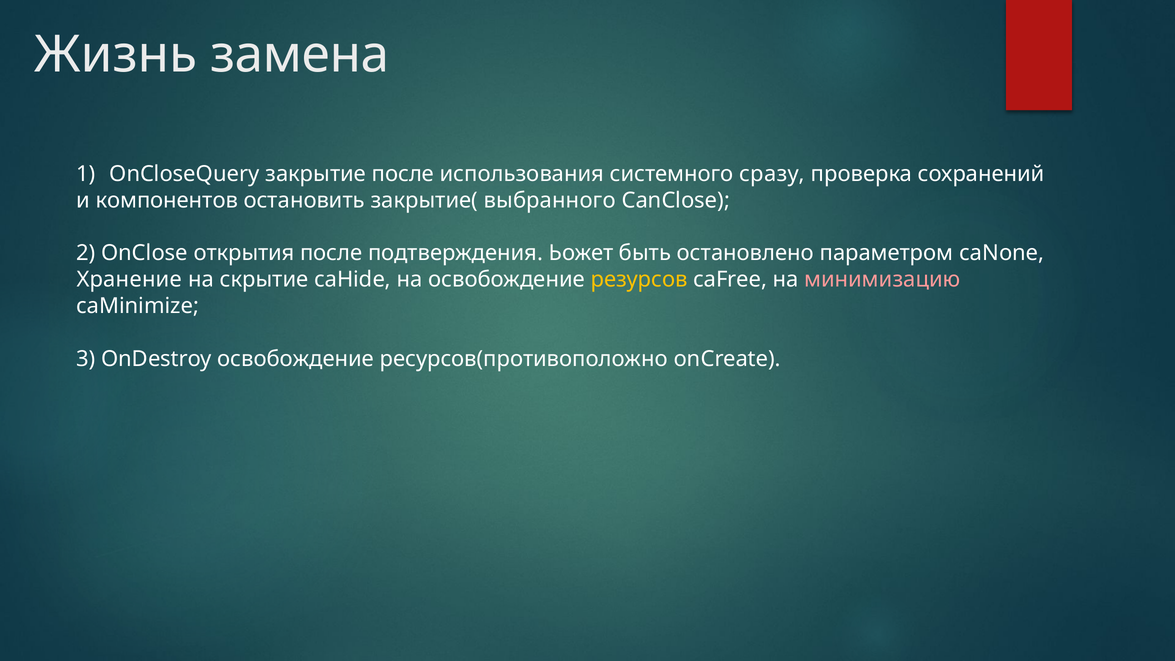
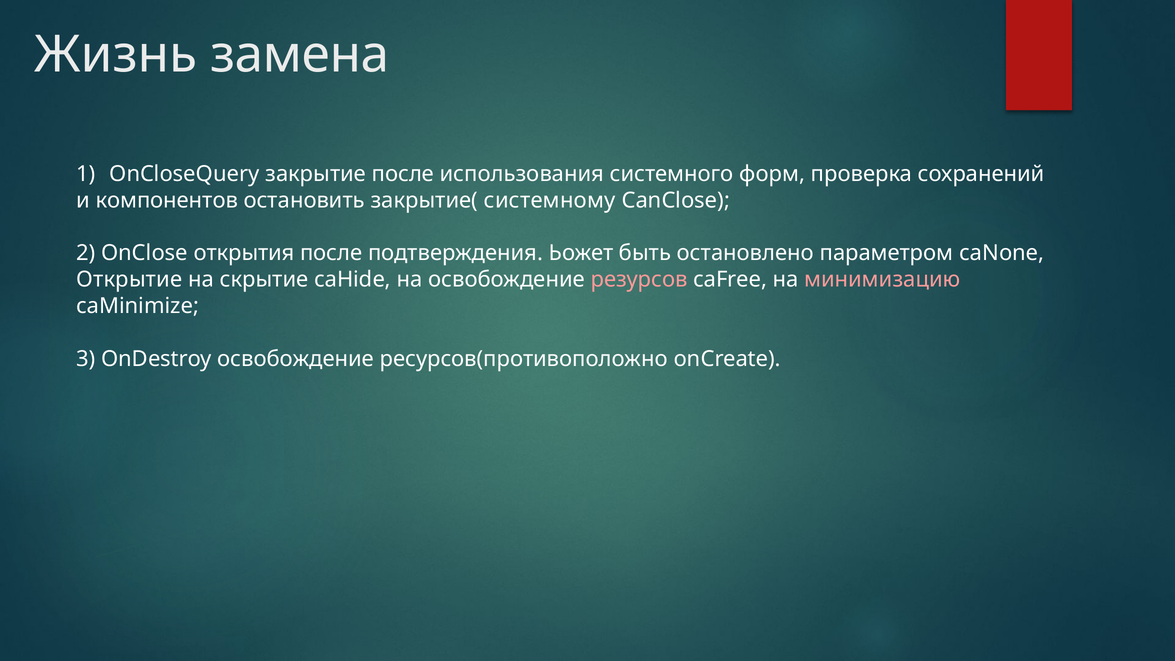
сразу: сразу -> форм (772, 174)
выбранного: выбранного -> системному (550, 200)
Хранение: Хранение -> Открытие (129, 280)
резурсов colour: yellow -> pink (639, 280)
